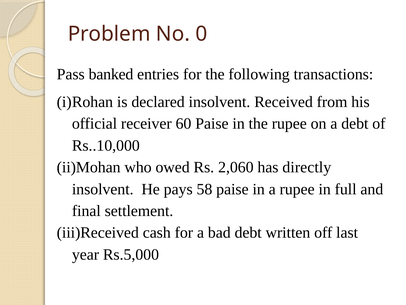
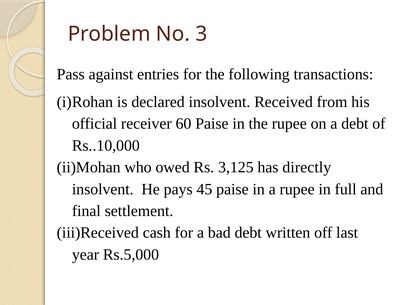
0: 0 -> 3 (201, 34)
banked: banked -> against (111, 74)
2,060: 2,060 -> 3,125 (236, 167)
58: 58 -> 45 (204, 189)
